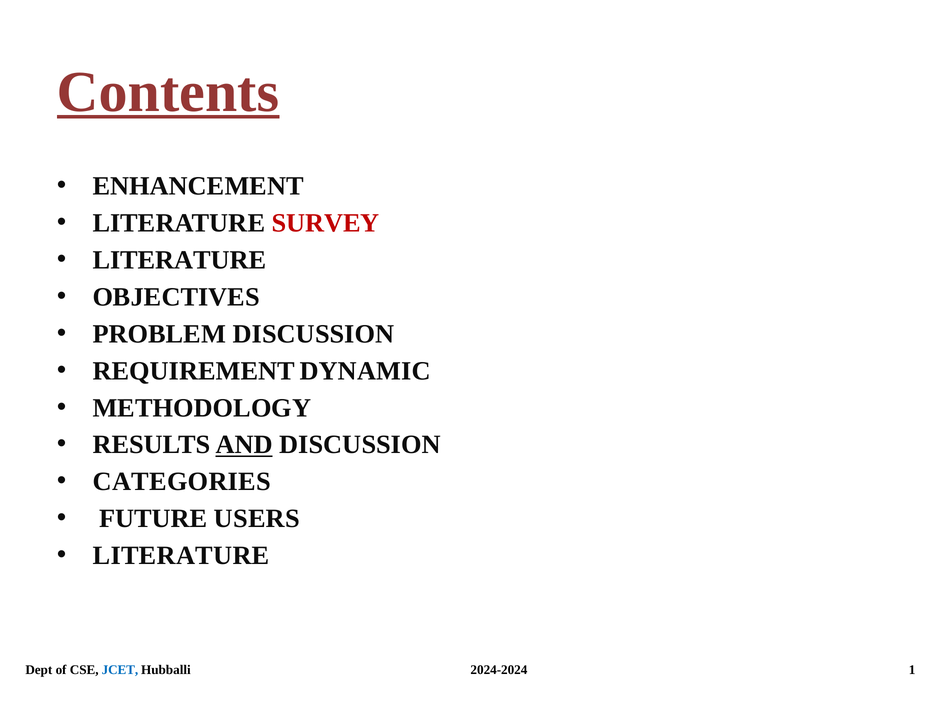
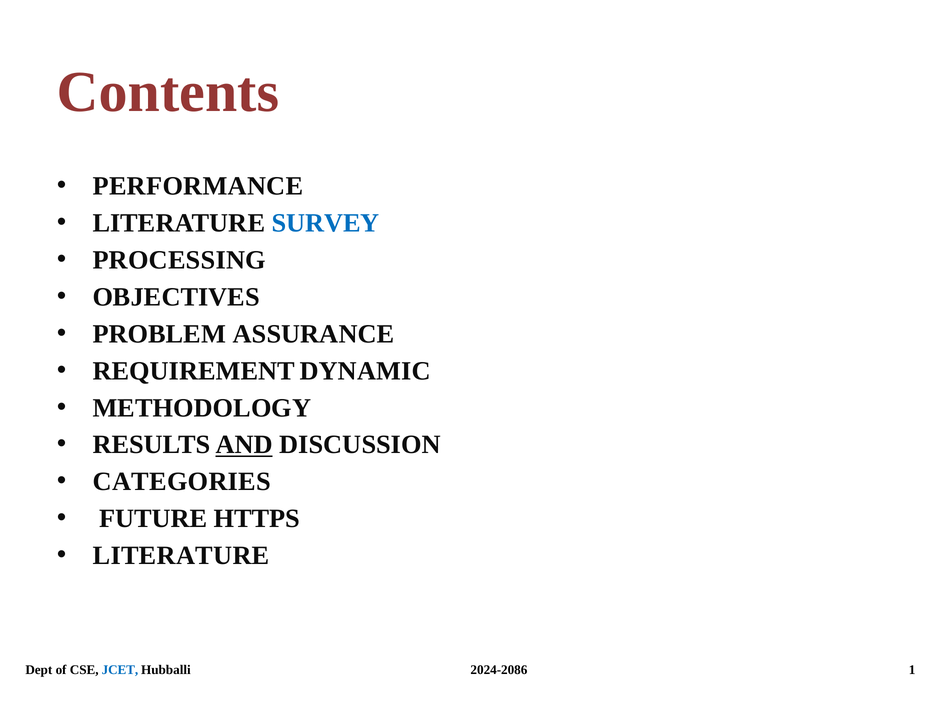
Contents underline: present -> none (168, 92)
ENHANCEMENT: ENHANCEMENT -> PERFORMANCE (198, 186)
SURVEY colour: red -> blue (326, 223)
LITERATURE: LITERATURE -> PROCESSING (179, 260)
PROBLEM DISCUSSION: DISCUSSION -> ASSURANCE (314, 334)
USERS: USERS -> HTTPS (257, 519)
2024-2024: 2024-2024 -> 2024-2086 (499, 670)
